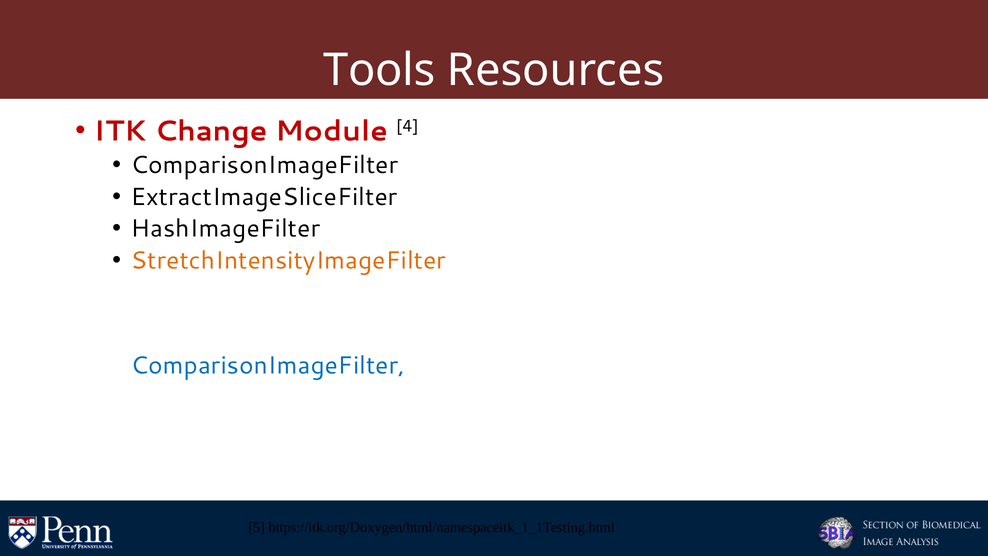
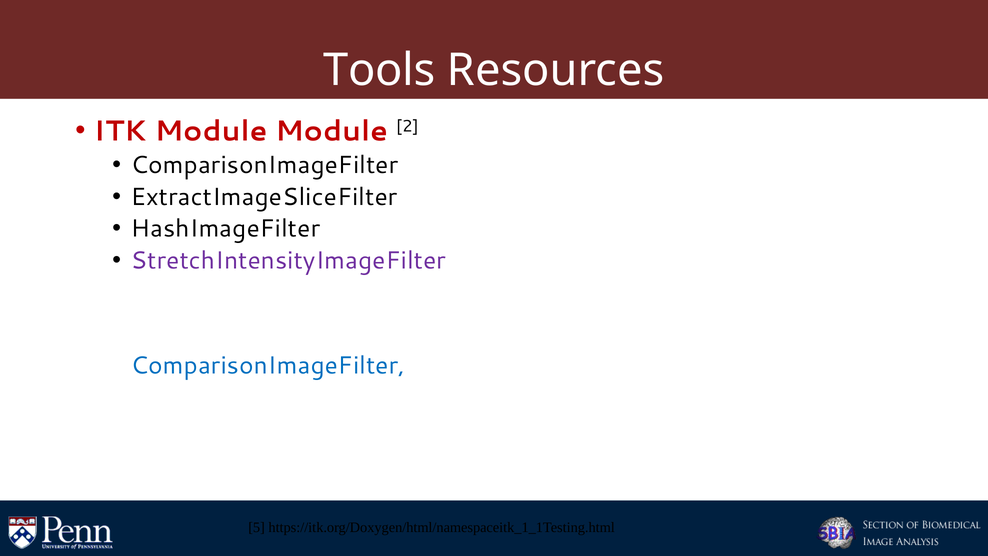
ITK Change: Change -> Module (211, 131)
4: 4 -> 2 (407, 126)
StretchIntensityImageFilter colour: orange -> purple (289, 260)
